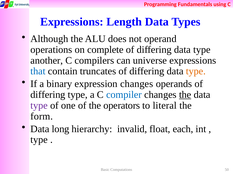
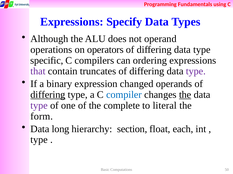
Length: Length -> Specify (124, 22)
complete: complete -> operators (105, 50)
another: another -> specific (47, 61)
universe: universe -> ordering (150, 61)
that colour: blue -> purple (38, 71)
type colour: orange -> purple (196, 71)
expression changes: changes -> changed (137, 84)
differing underline: none -> present (48, 95)
operators: operators -> complete (122, 106)
invalid: invalid -> section (132, 129)
